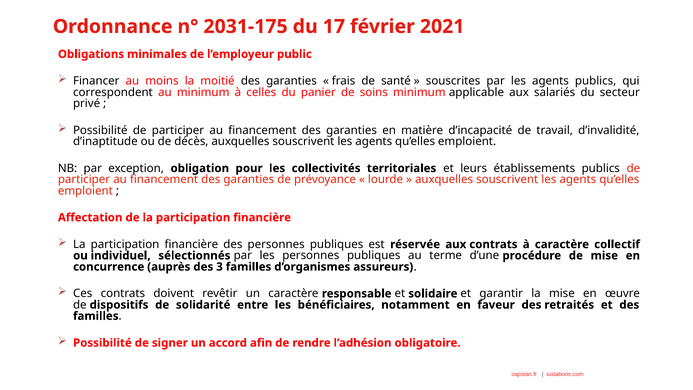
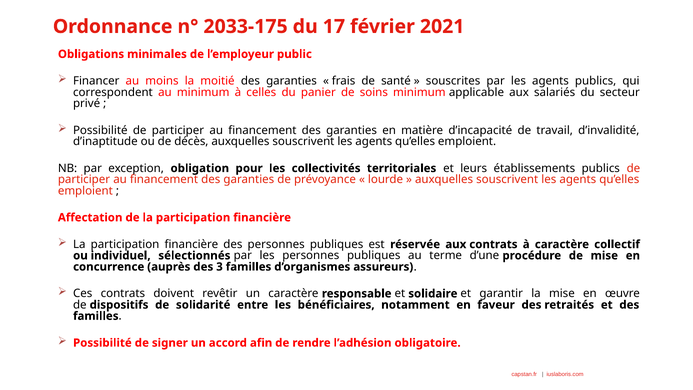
2031-175: 2031-175 -> 2033-175 (246, 27)
